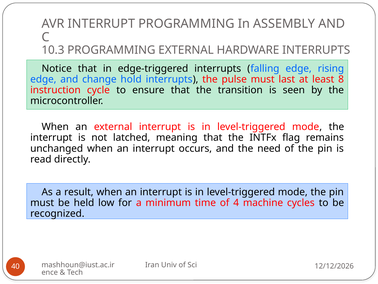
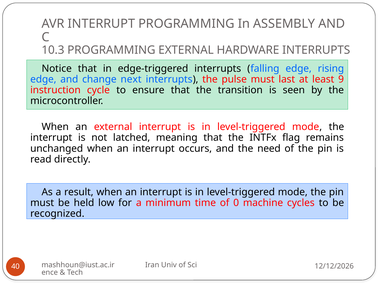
hold: hold -> next (131, 79)
8: 8 -> 9 (341, 79)
4: 4 -> 0 (236, 202)
